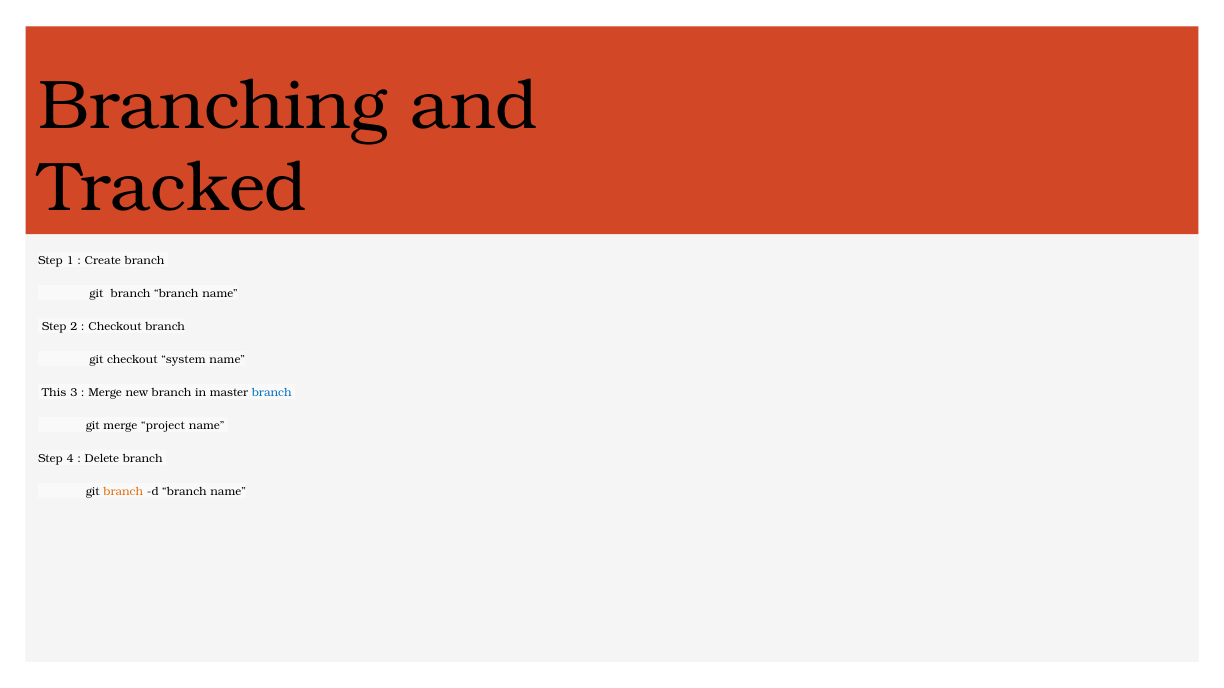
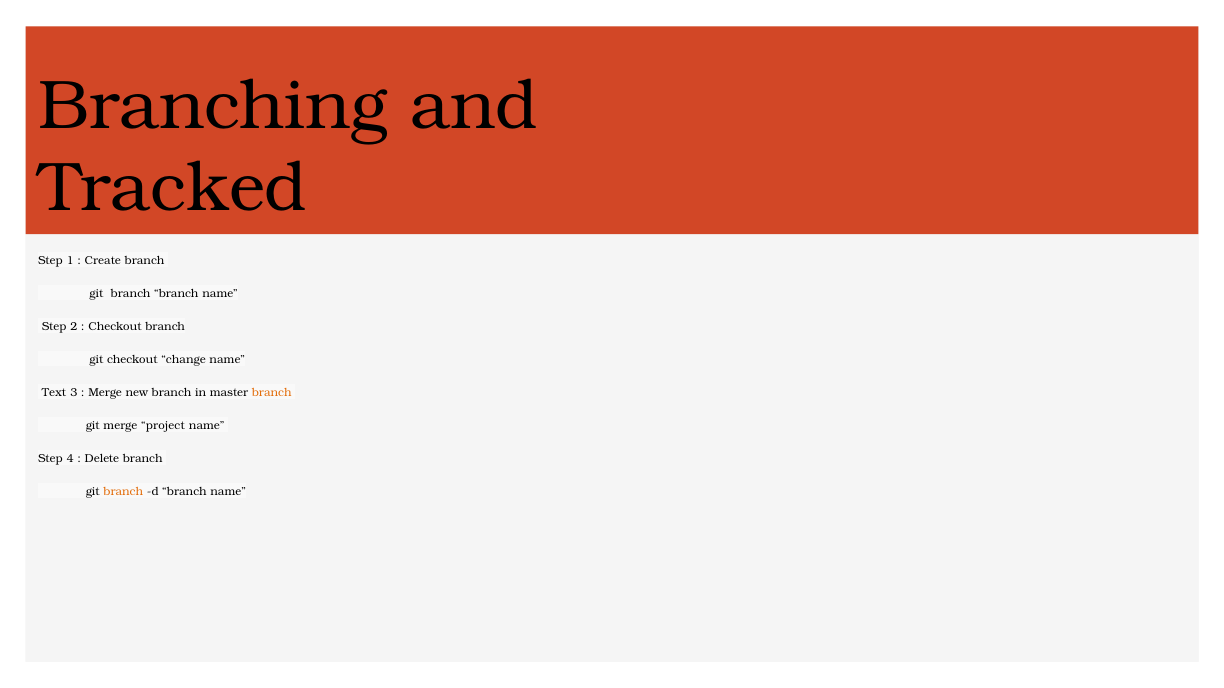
system: system -> change (184, 360)
This: This -> Text (54, 393)
branch colour: blue -> orange (272, 393)
